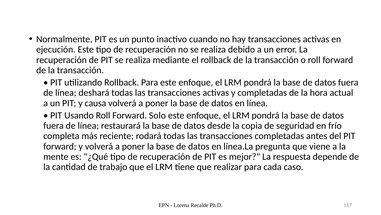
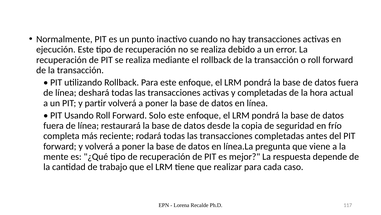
causa: causa -> partir (95, 103)
